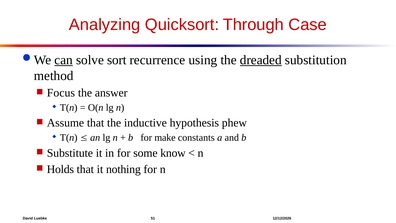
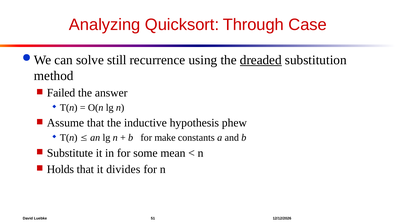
can underline: present -> none (64, 60)
sort: sort -> still (117, 60)
Focus: Focus -> Failed (61, 93)
know: know -> mean (173, 153)
nothing: nothing -> divides (123, 169)
